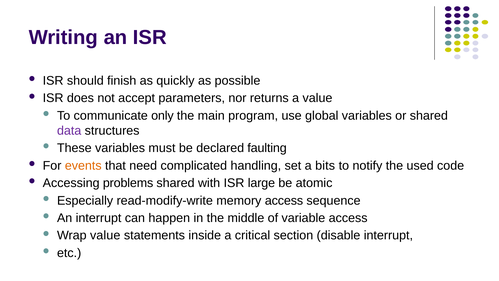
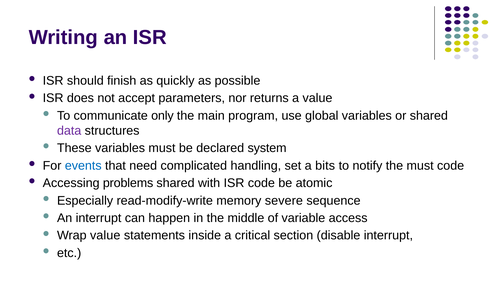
faulting: faulting -> system (267, 148)
events colour: orange -> blue (83, 165)
the used: used -> must (420, 165)
ISR large: large -> code (261, 183)
memory access: access -> severe (284, 200)
